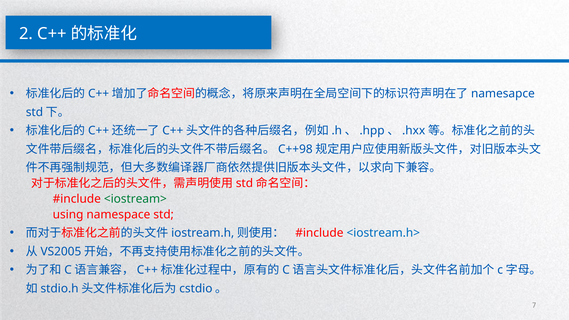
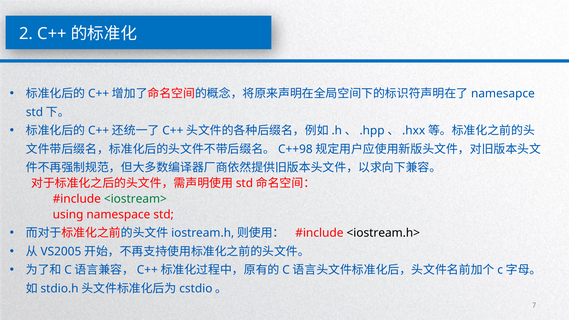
<iostream.h> colour: blue -> black (383, 233)
